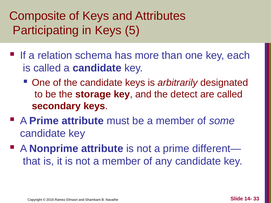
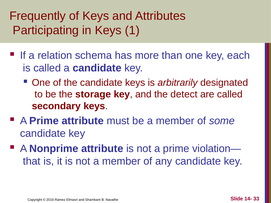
Composite: Composite -> Frequently (38, 16)
5: 5 -> 1 (132, 30)
different—: different— -> violation— (217, 149)
